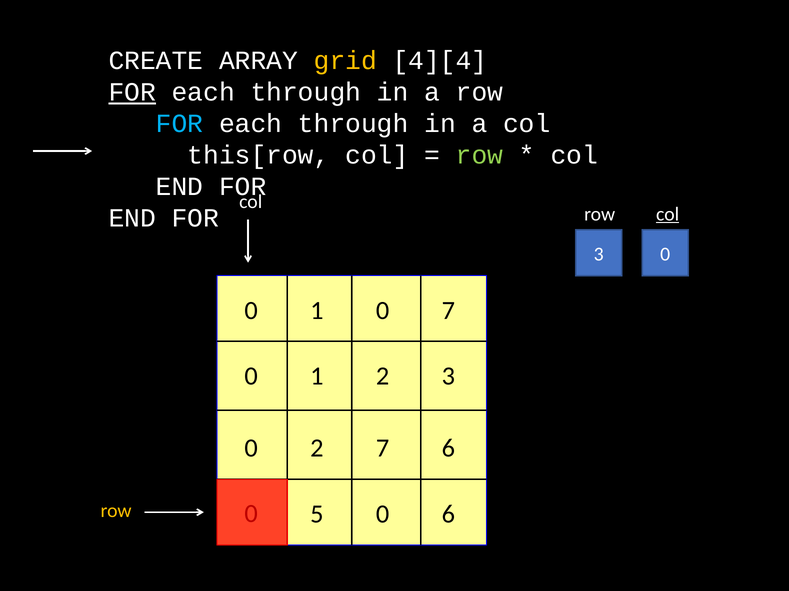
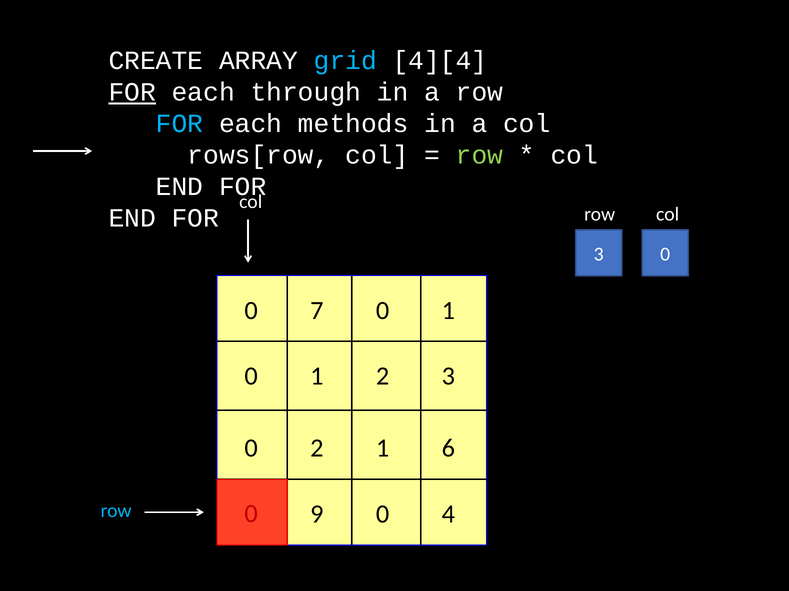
grid colour: yellow -> light blue (345, 61)
through: through -> methods (353, 124)
this[row: this[row -> rows[row (258, 155)
col underline: present -> none (668, 214)
0 1: 1 -> 7 (317, 311)
0 7: 7 -> 1 (448, 311)
0 2 7: 7 -> 1 (383, 449)
row colour: yellow -> light blue (116, 511)
5: 5 -> 9 (317, 515)
0 6: 6 -> 4 (448, 515)
